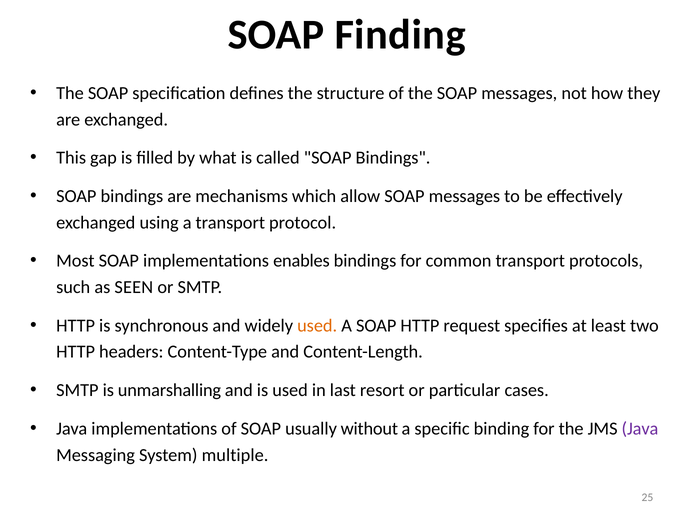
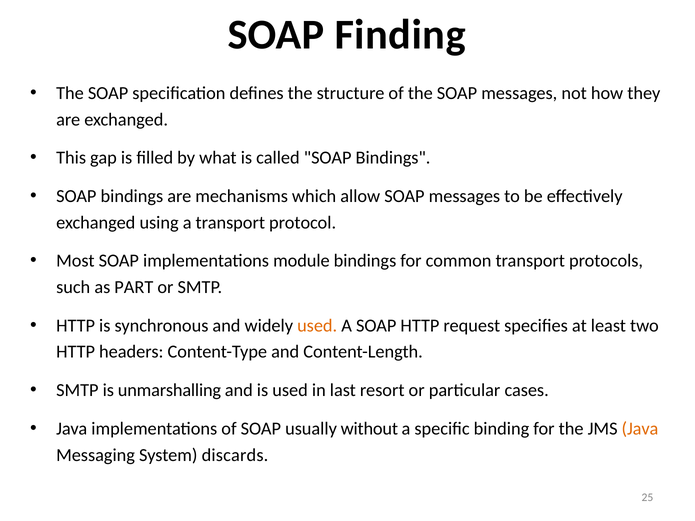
enables: enables -> module (301, 261)
SEEN: SEEN -> PART (134, 287)
Java colour: purple -> orange (640, 429)
multiple: multiple -> discards (235, 455)
